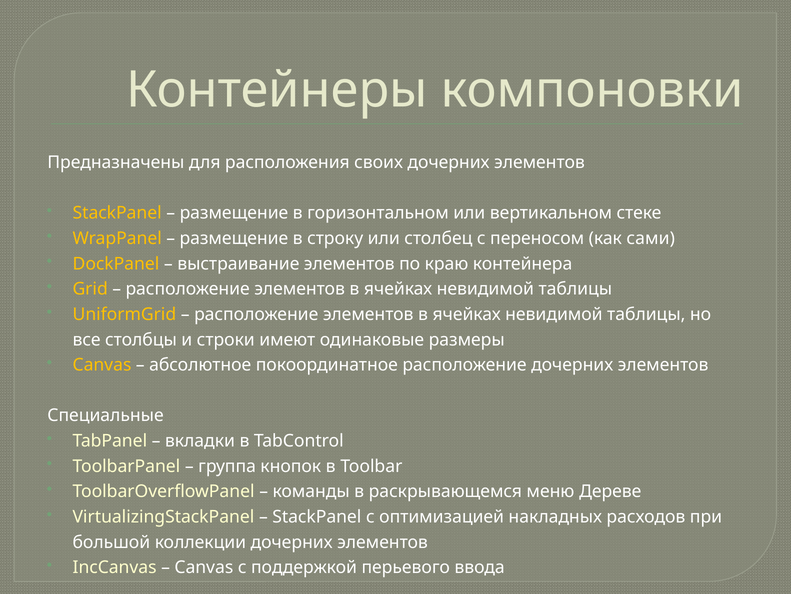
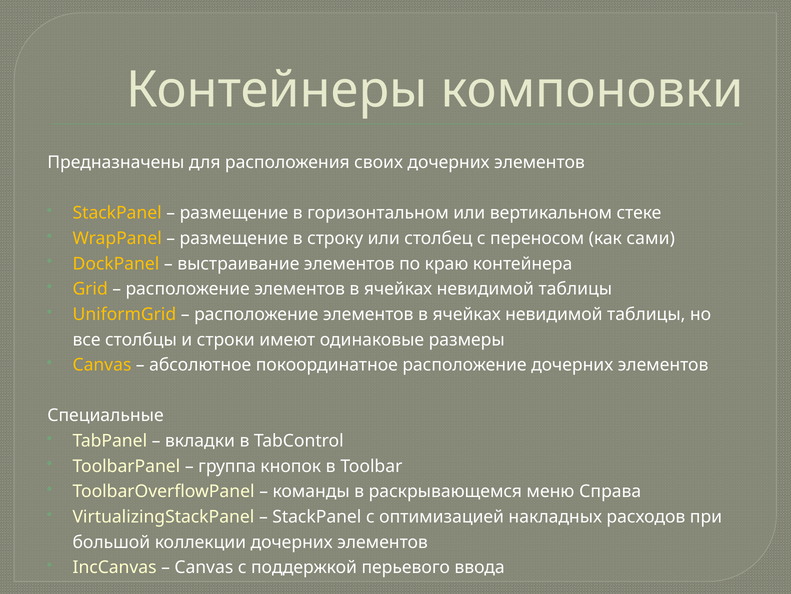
Дереве: Дереве -> Справа (610, 491)
